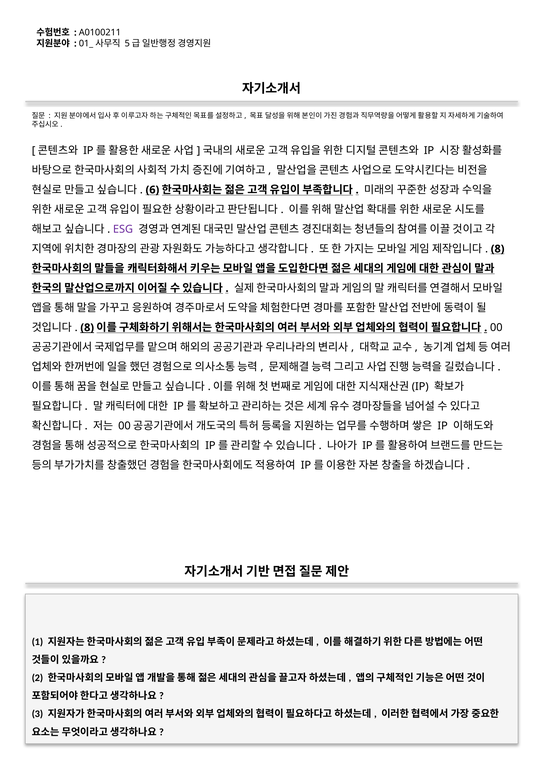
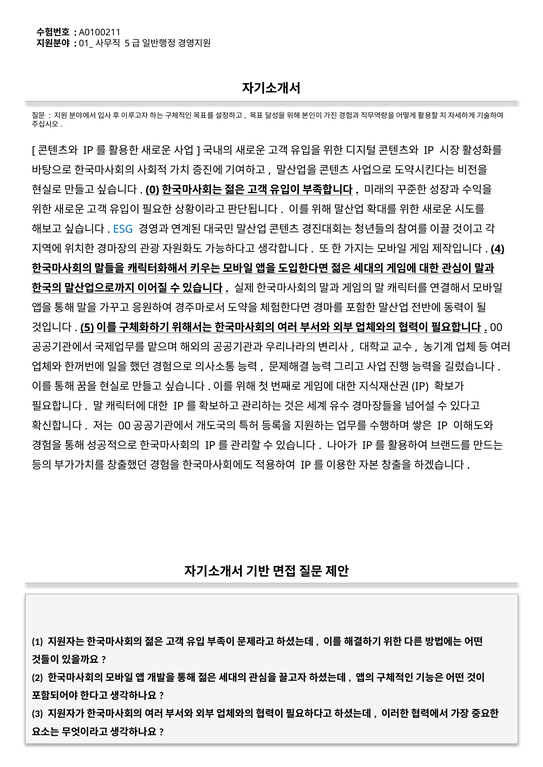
6: 6 -> 0 (152, 190)
ESG colour: purple -> blue (123, 229)
8: 8 -> 4 (498, 249)
8: 8 -> 5 (87, 328)
